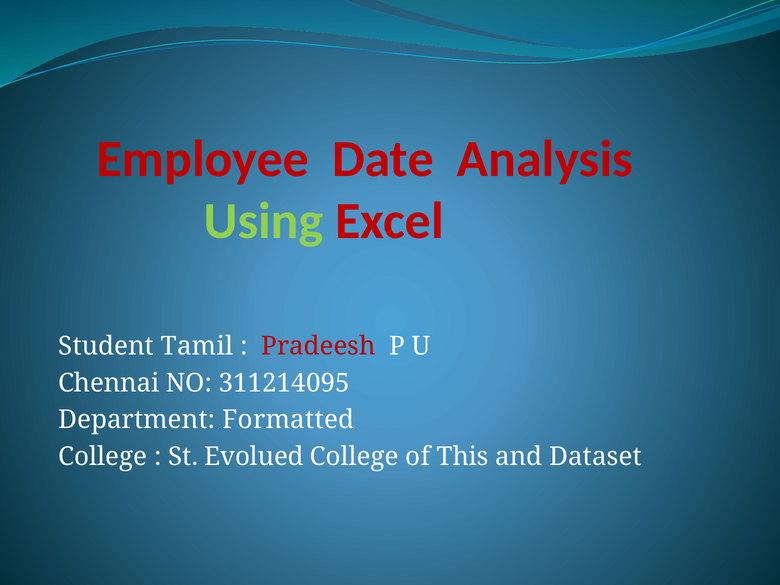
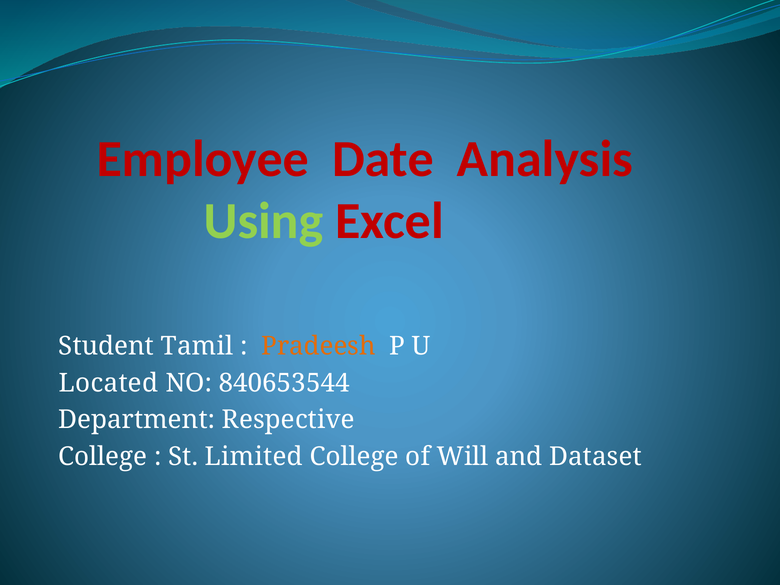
Pradeesh colour: red -> orange (319, 346)
Chennai: Chennai -> Located (109, 383)
311214095: 311214095 -> 840653544 (284, 383)
Formatted: Formatted -> Respective (288, 420)
Evolued: Evolued -> Limited (254, 457)
This: This -> Will (463, 457)
